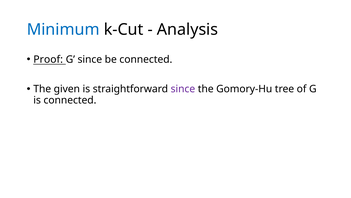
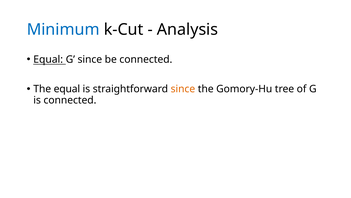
Proof: Proof -> Equal (48, 59)
The given: given -> equal (67, 89)
since colour: purple -> orange (183, 89)
